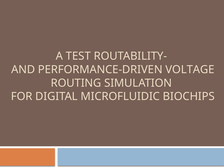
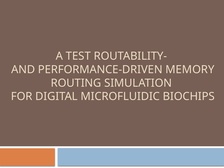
VOLTAGE: VOLTAGE -> MEMORY (190, 70)
